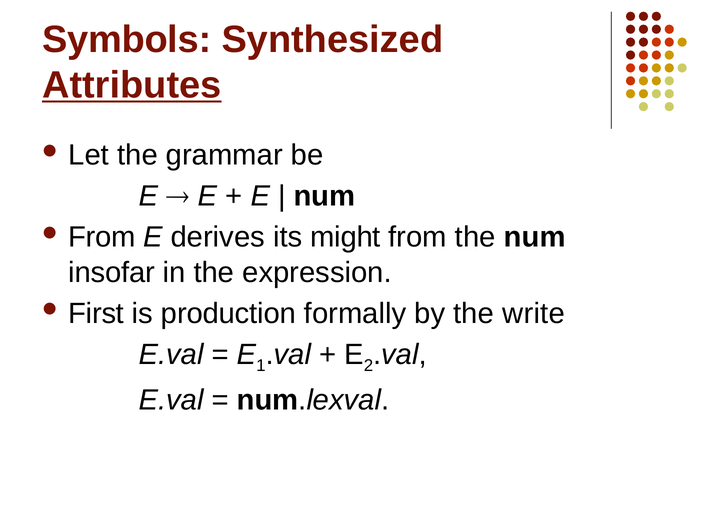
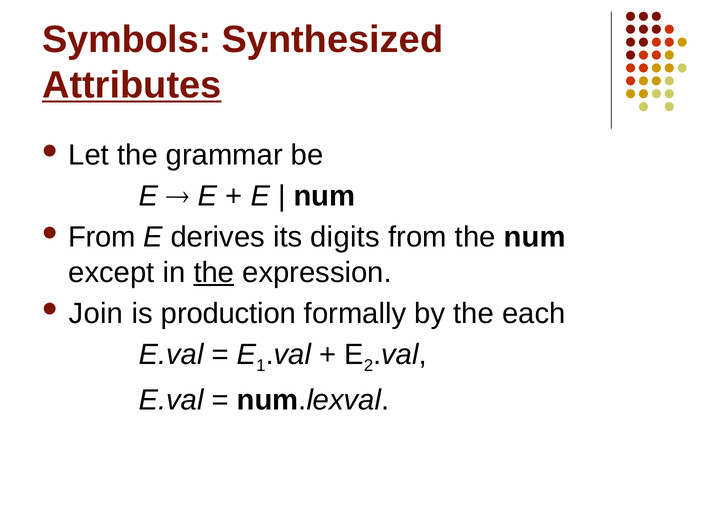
might: might -> digits (345, 237)
insofar: insofar -> except (112, 272)
the underline: none -> present (214, 272)
First: First -> Join (96, 313)
write: write -> each (534, 313)
